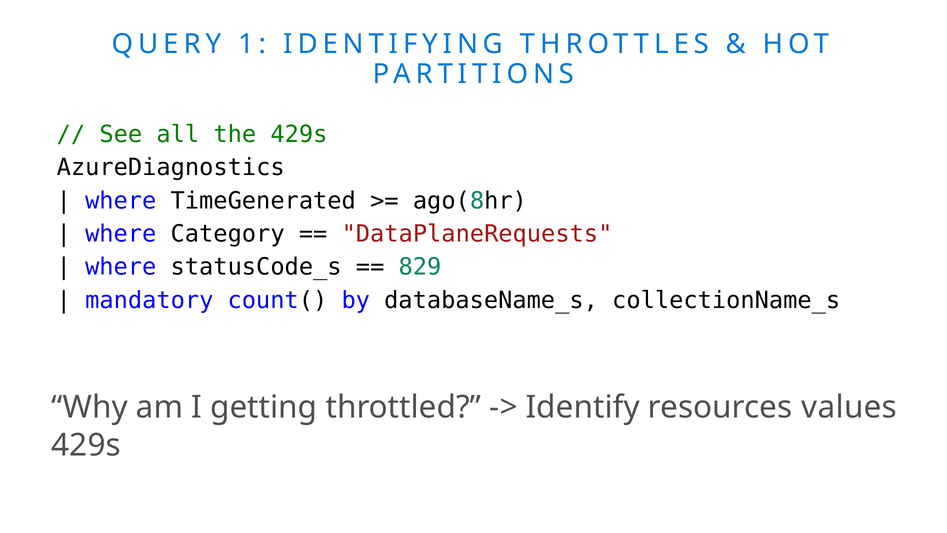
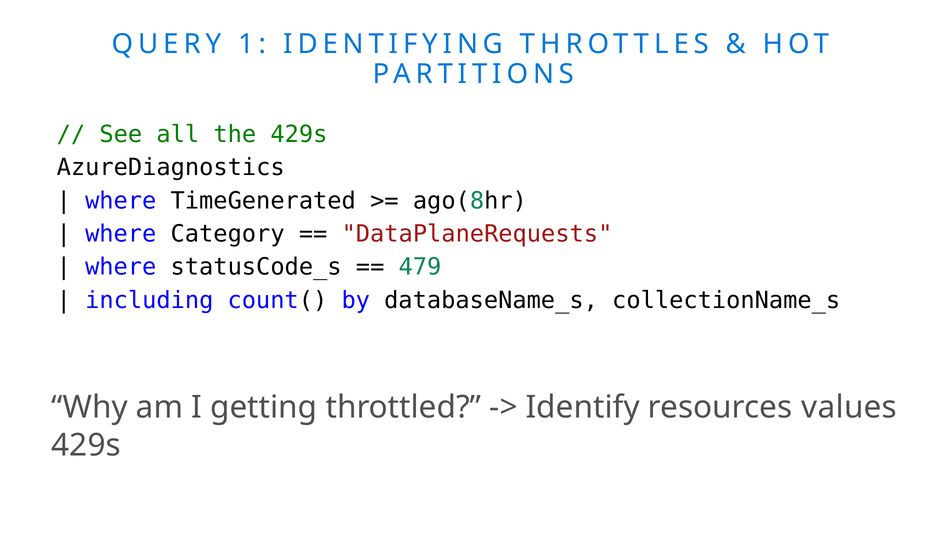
829: 829 -> 479 (420, 267)
mandatory: mandatory -> including (149, 300)
